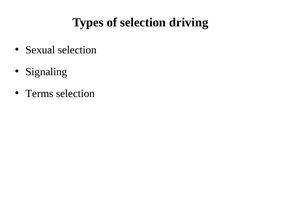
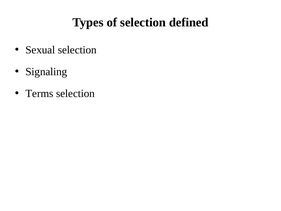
driving: driving -> defined (189, 22)
